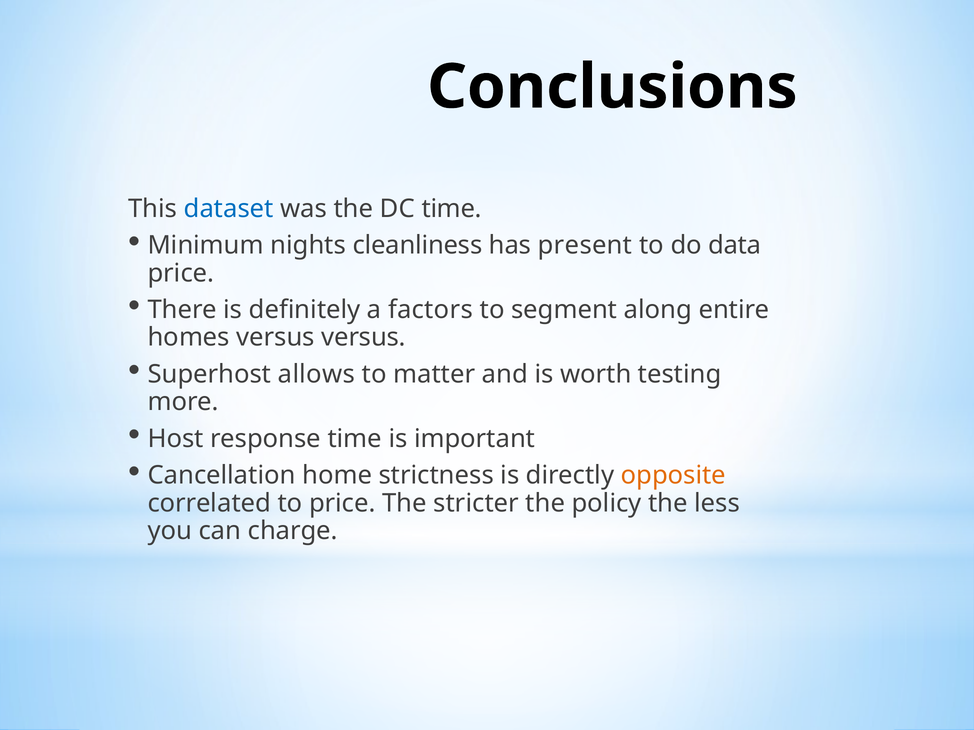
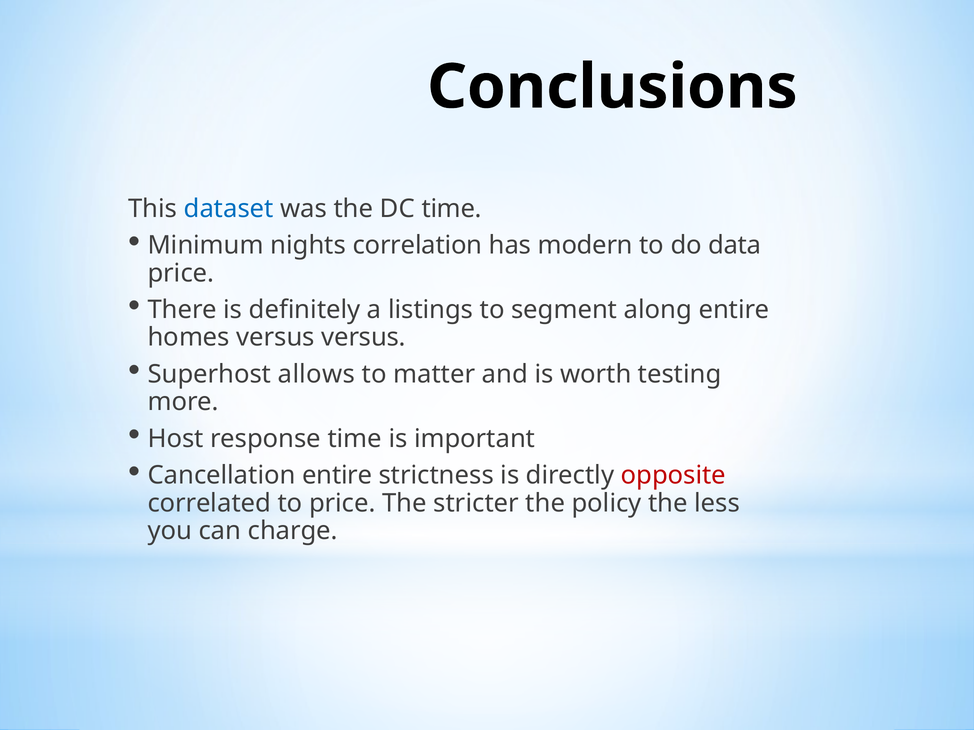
cleanliness: cleanliness -> correlation (417, 245)
present: present -> modern (585, 245)
factors: factors -> listings (431, 310)
Cancellation home: home -> entire (337, 476)
opposite colour: orange -> red (673, 476)
